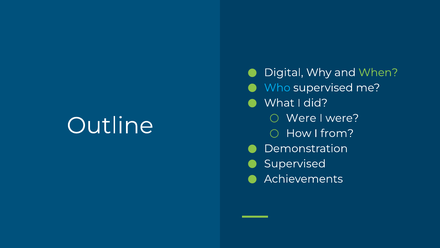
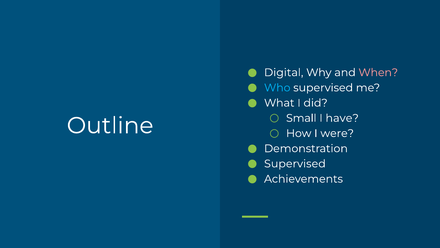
When colour: light green -> pink (378, 72)
Were: Were -> Small (301, 118)
I were: were -> have (342, 118)
from: from -> were (337, 133)
